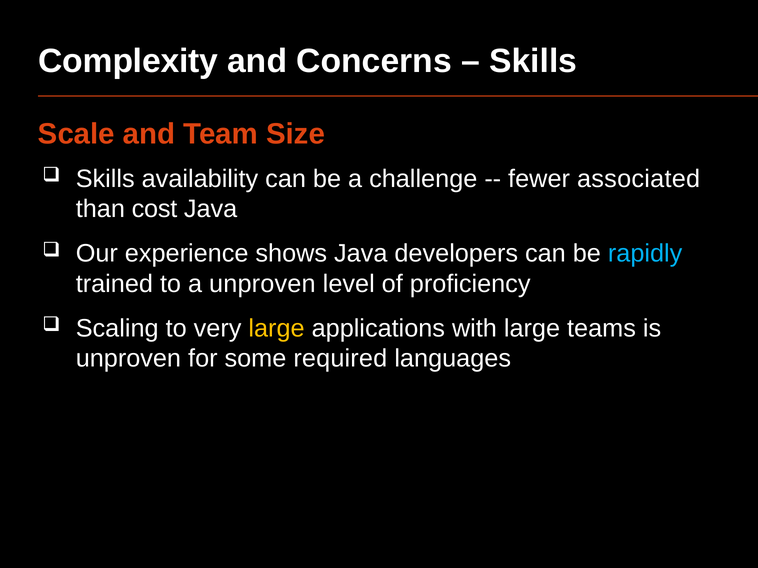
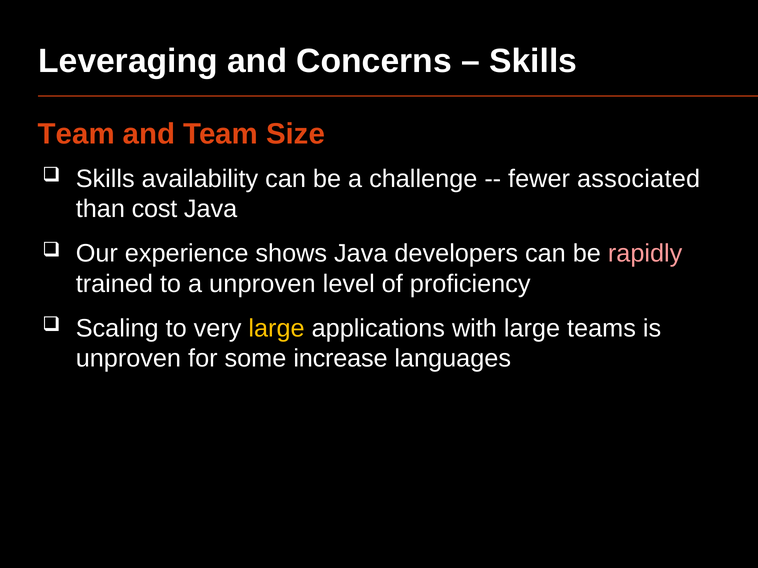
Complexity: Complexity -> Leveraging (128, 61)
Scale: Scale -> Team (76, 134)
rapidly colour: light blue -> pink (645, 254)
required: required -> increase (340, 359)
